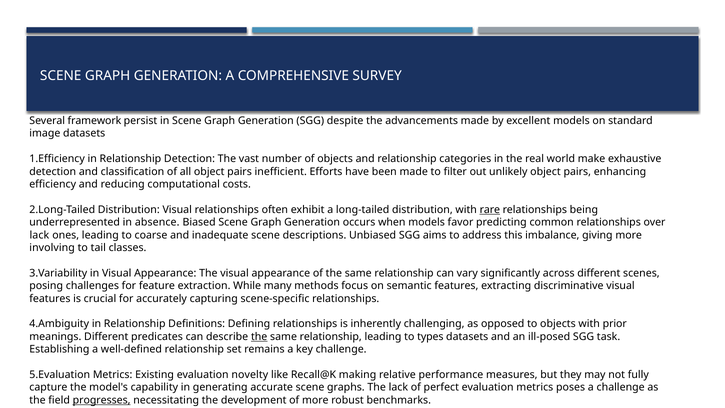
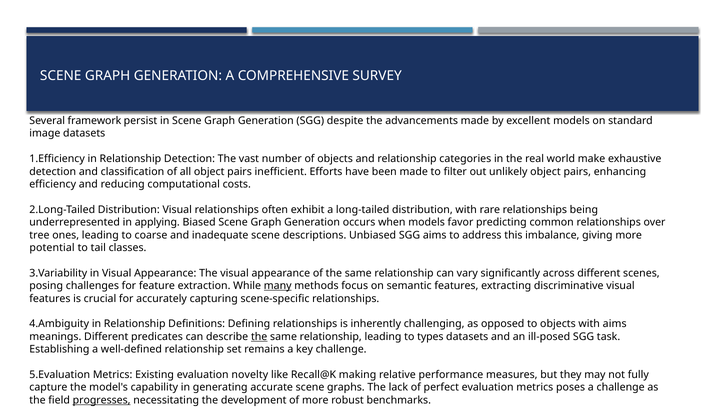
rare underline: present -> none (490, 210)
absence: absence -> applying (157, 222)
lack: lack -> tree (39, 235)
involving: involving -> potential (52, 248)
many underline: none -> present (278, 286)
with prior: prior -> aims (615, 324)
